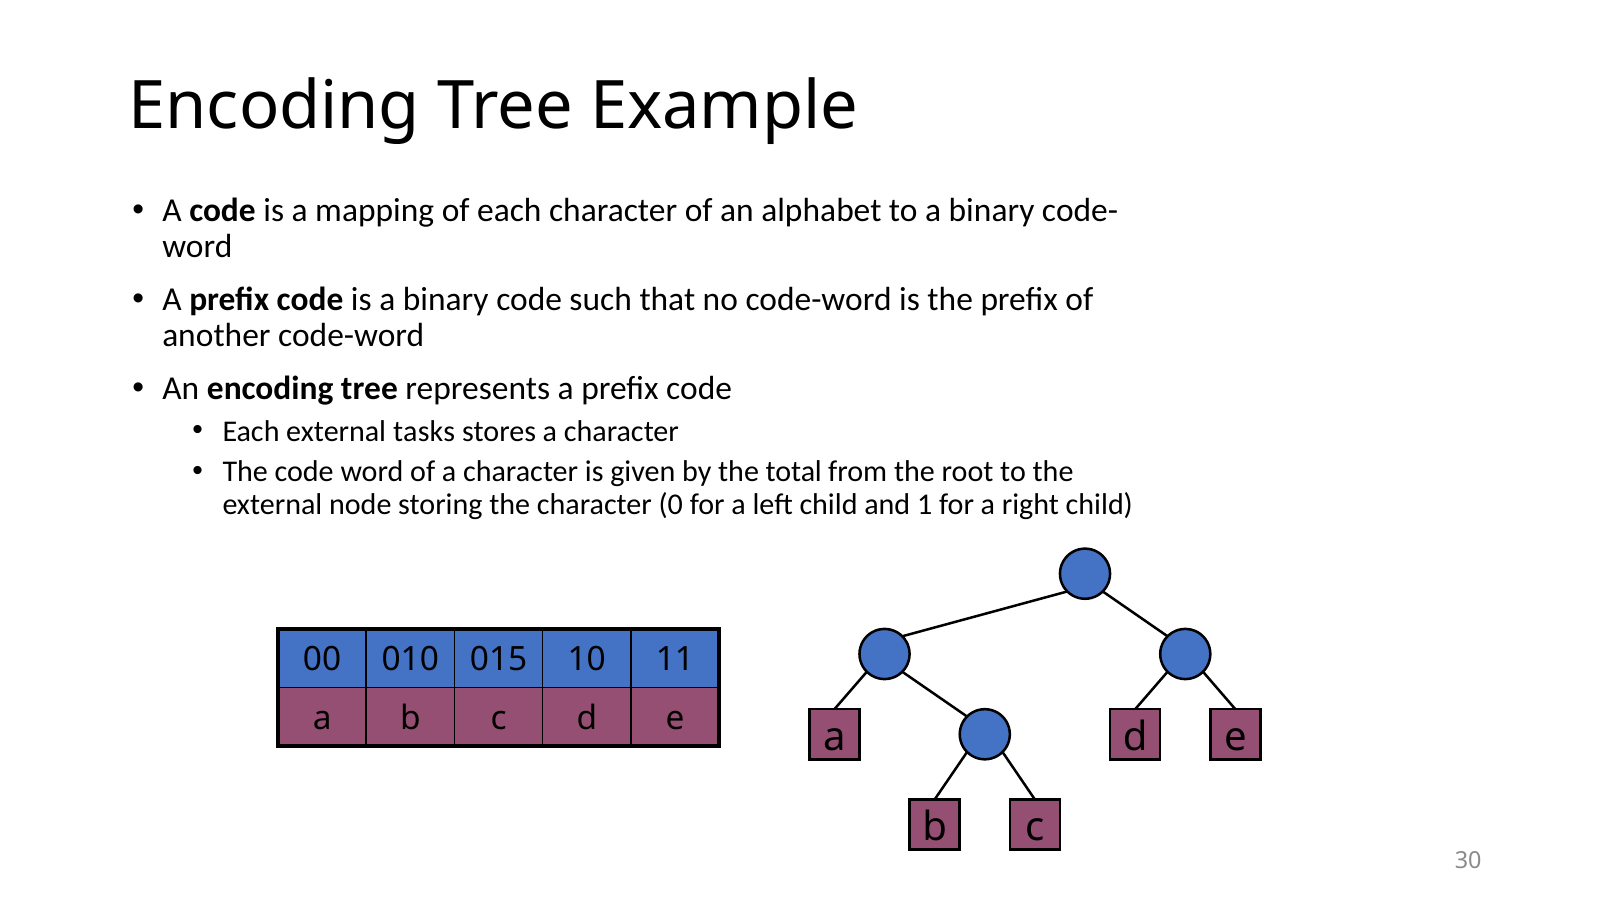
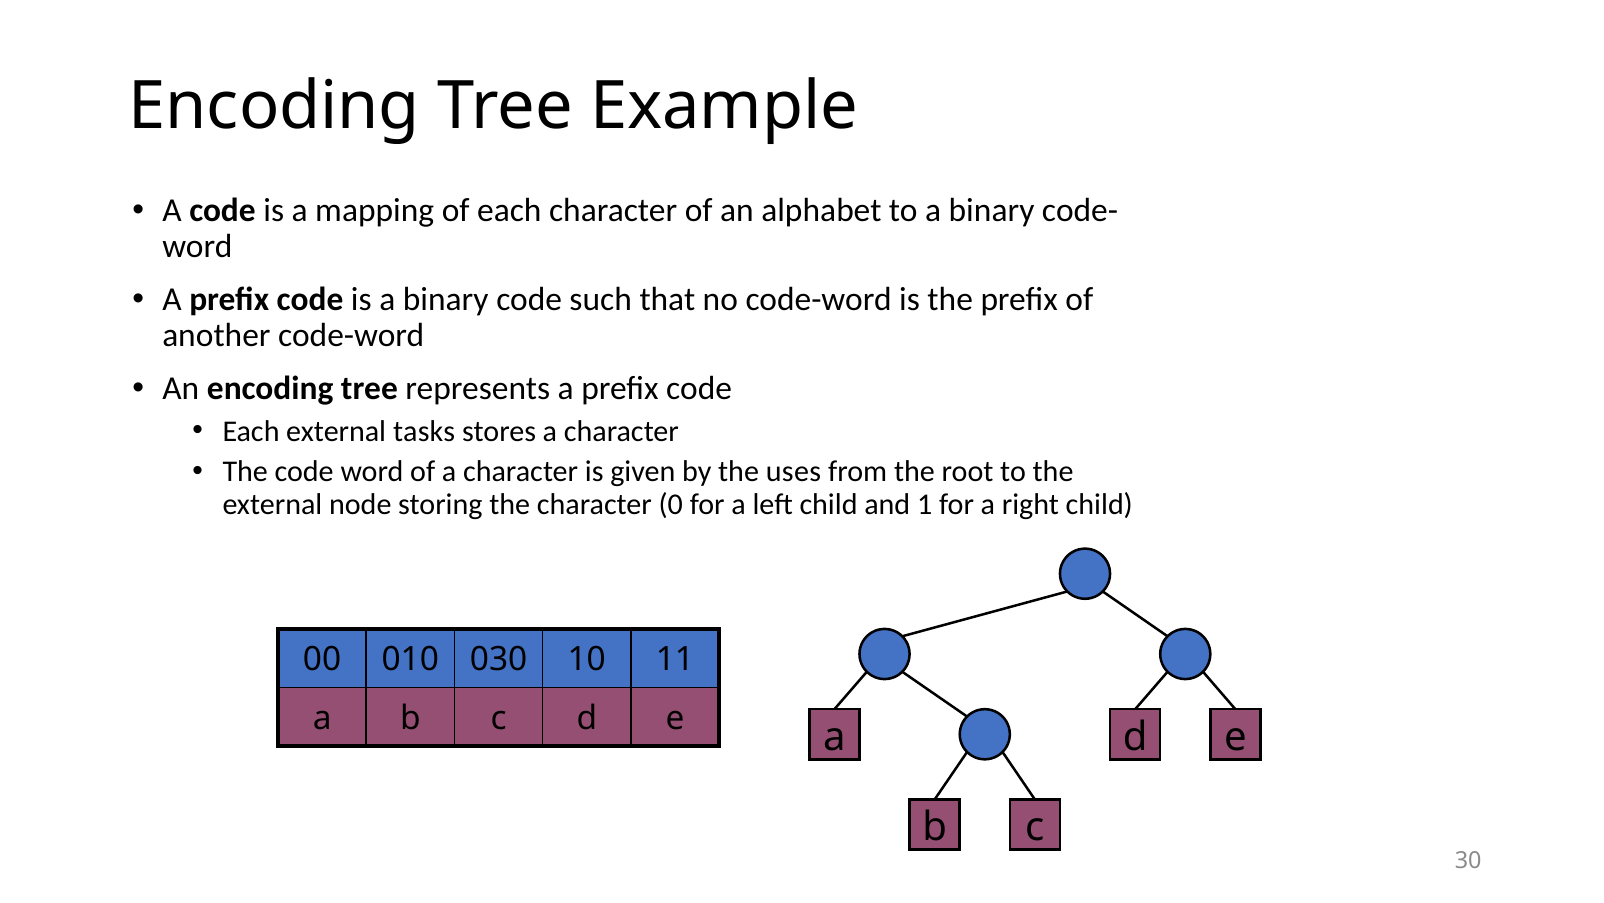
total: total -> uses (793, 472)
015: 015 -> 030 (499, 659)
